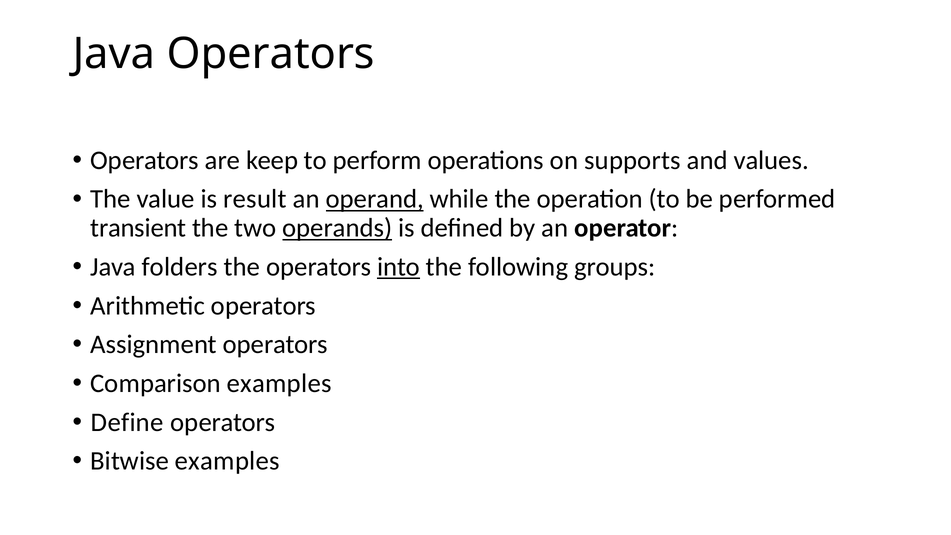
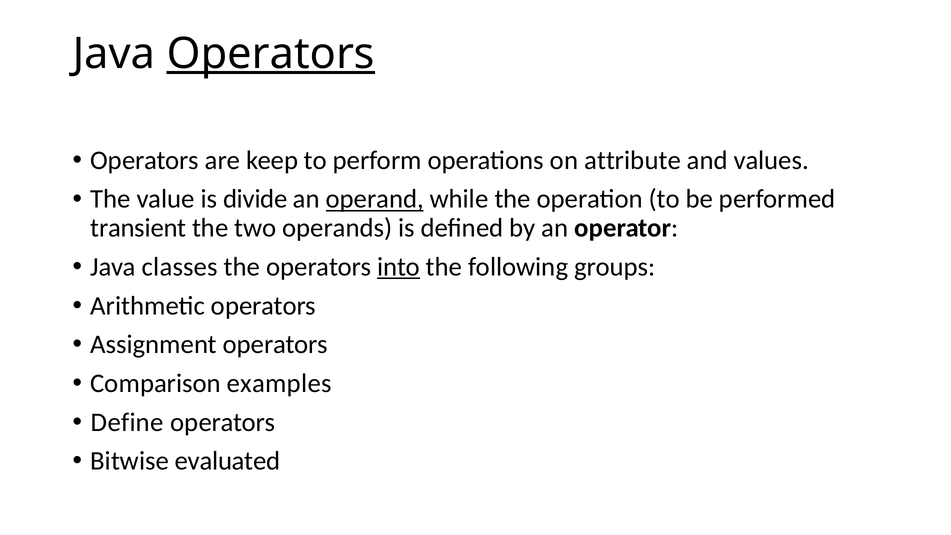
Operators underline: none -> present (271, 54)
supports: supports -> attribute (633, 160)
result: result -> divide (255, 199)
operands underline: present -> none (337, 228)
folders: folders -> classes (180, 267)
Bitwise examples: examples -> evaluated (228, 461)
